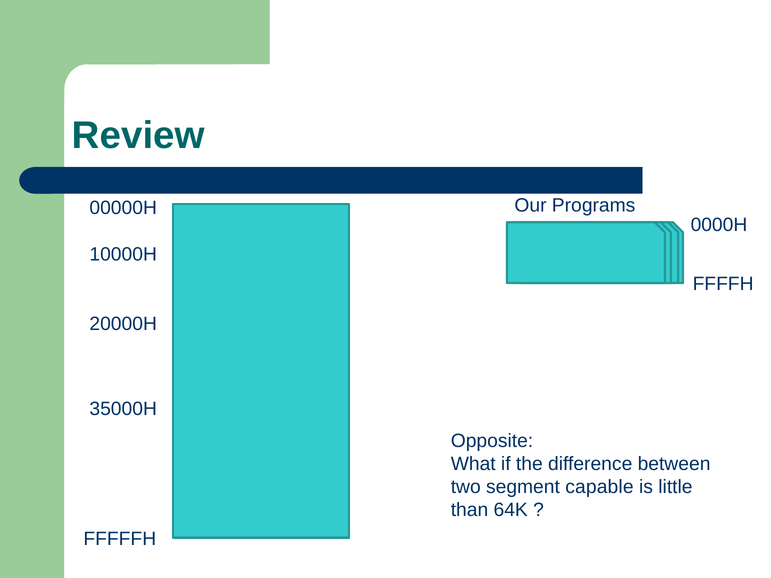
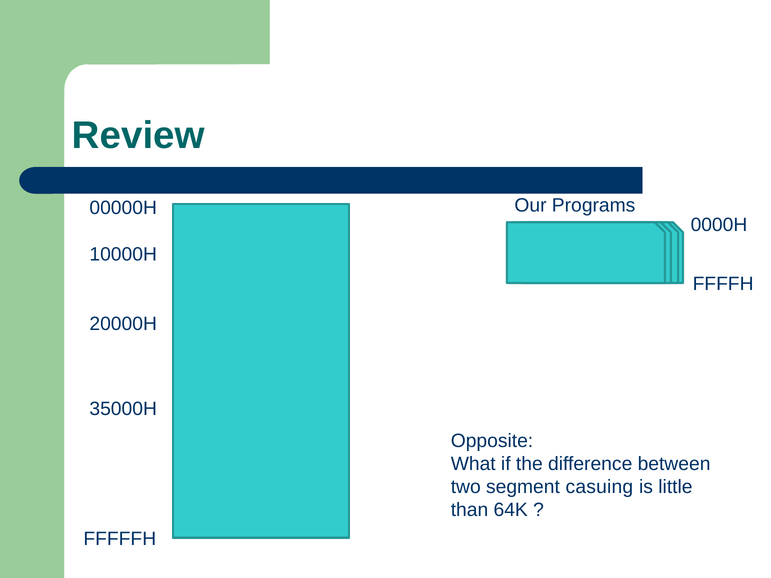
capable: capable -> casuing (599, 487)
